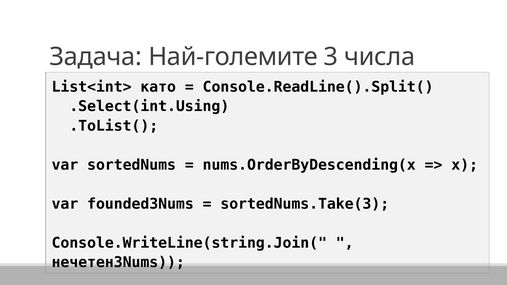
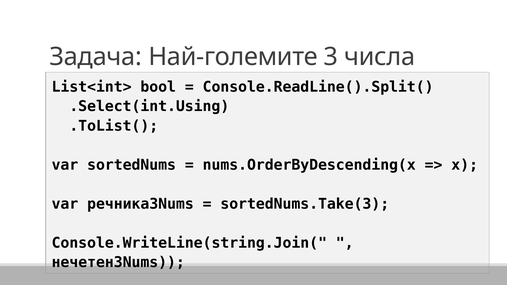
като: като -> bool (158, 87)
founded3Nums: founded3Nums -> речника3Nums (140, 204)
